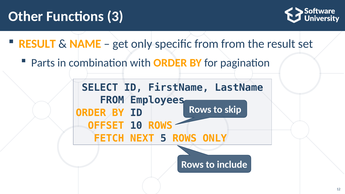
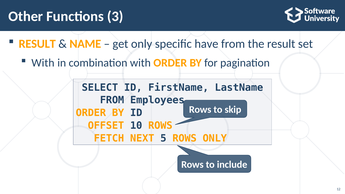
specific from: from -> have (206, 44)
Parts: Parts -> With (43, 63)
